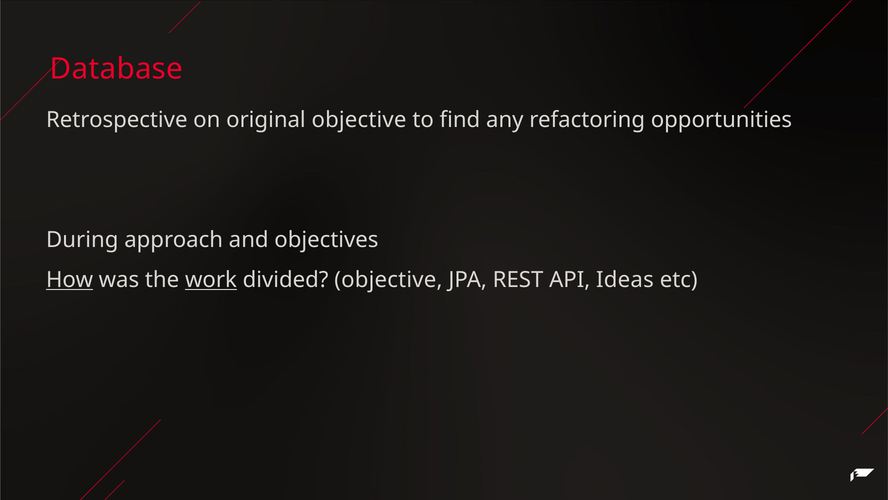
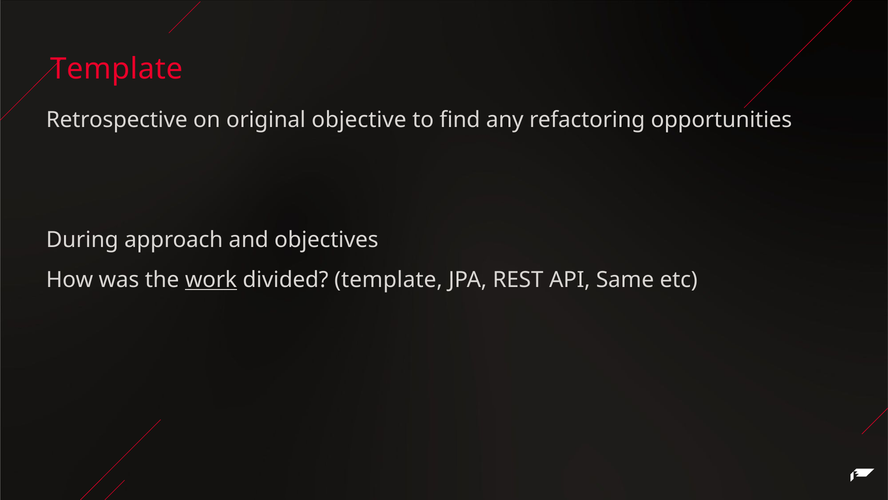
Database: Database -> Template (117, 69)
How underline: present -> none (70, 280)
divided objective: objective -> template (388, 280)
Ideas: Ideas -> Same (625, 280)
